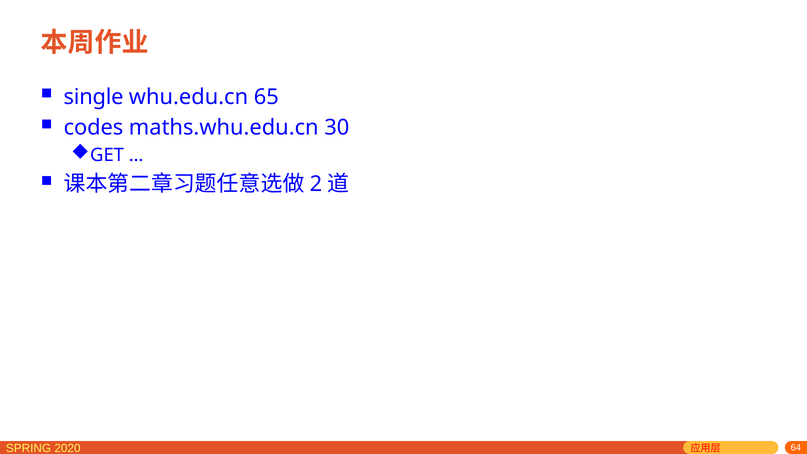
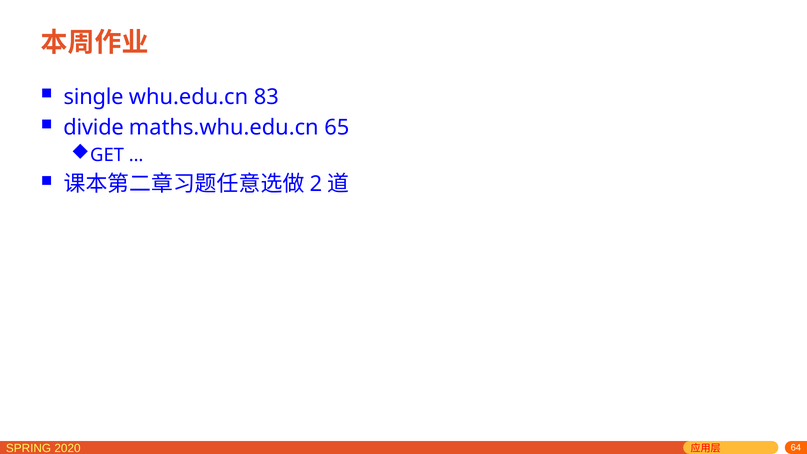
65: 65 -> 83 (266, 97)
codes: codes -> divide (94, 128)
30: 30 -> 65 (337, 128)
